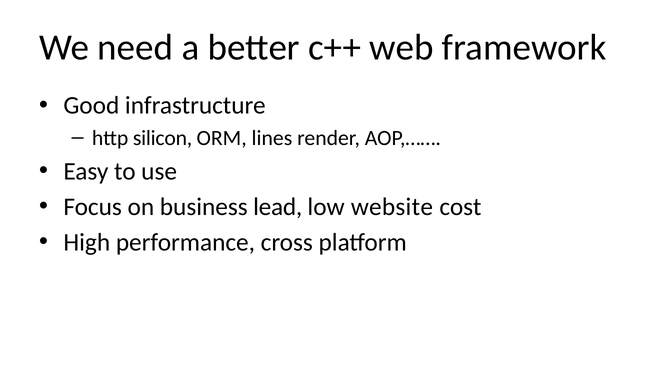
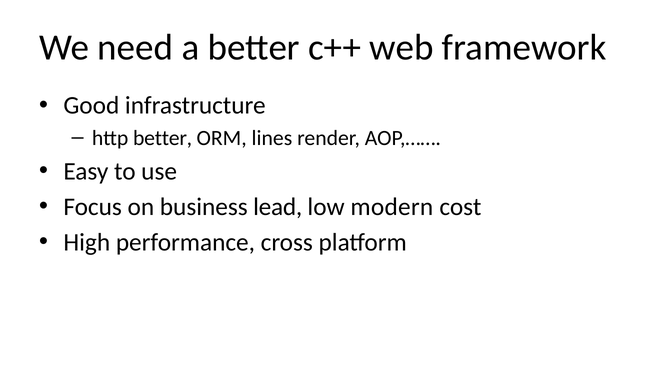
http silicon: silicon -> better (163, 138)
website: website -> modern (392, 207)
